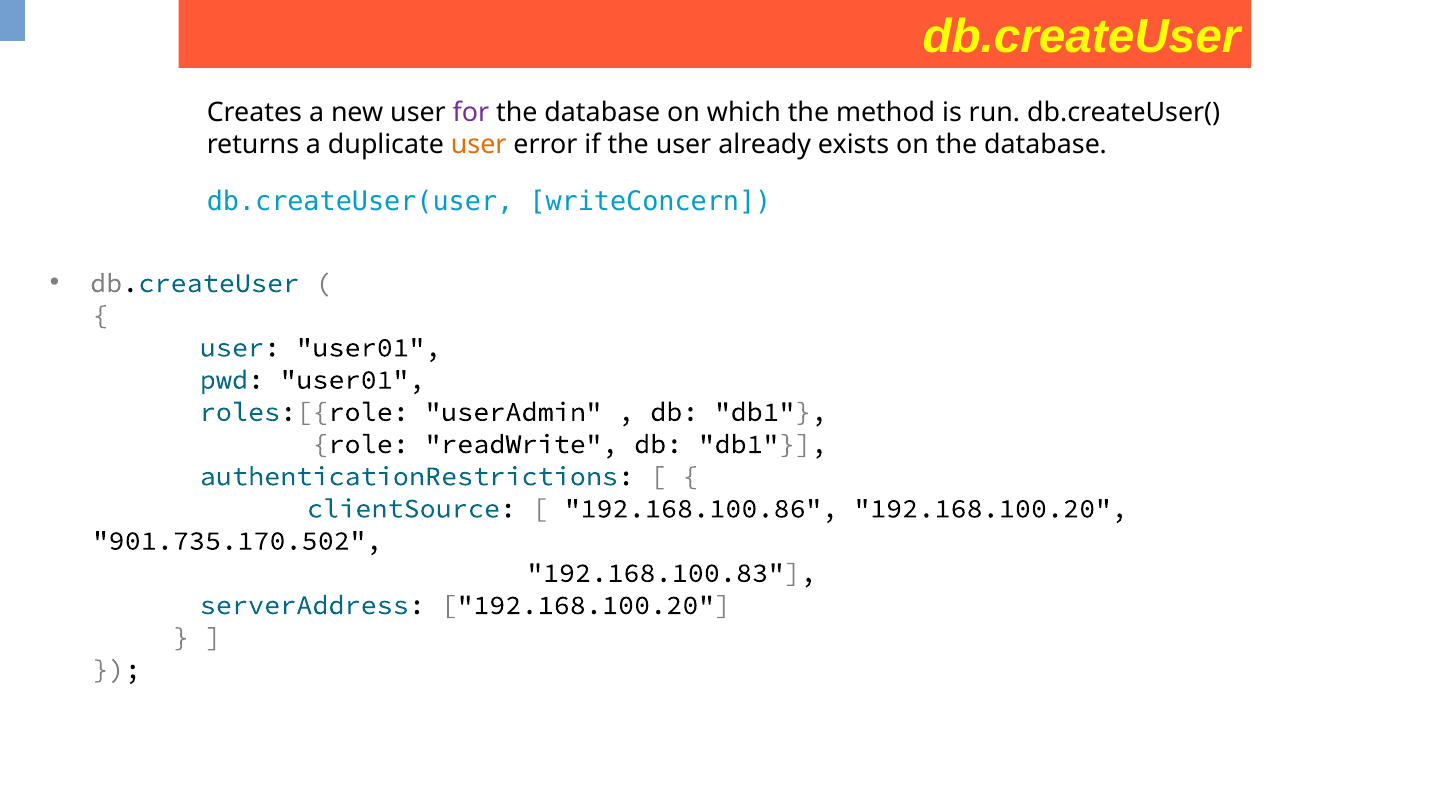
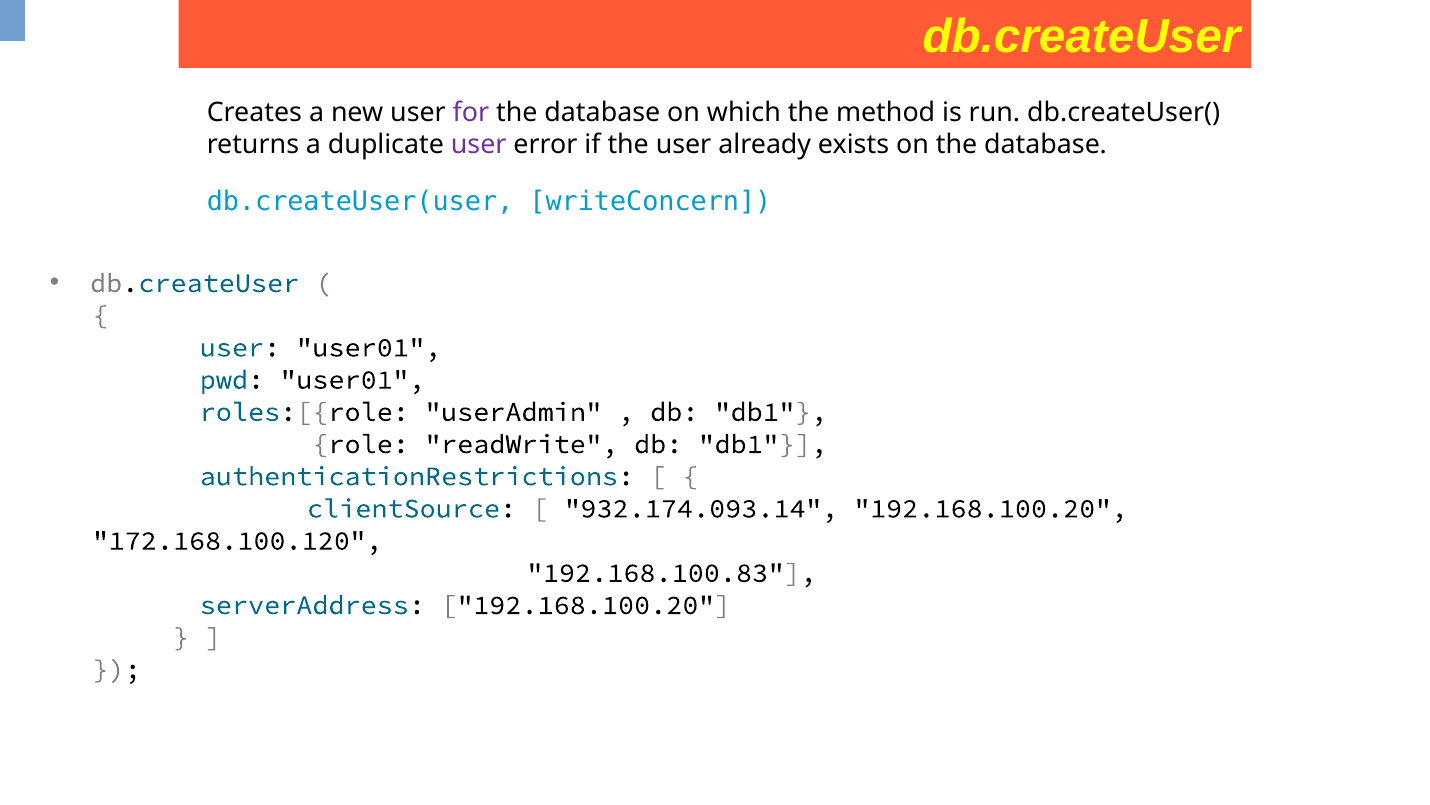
user colour: orange -> purple (479, 145)
192.168.100.86: 192.168.100.86 -> 932.174.093.14 (701, 508)
901.735.170.502: 901.735.170.502 -> 172.168.100.120 (237, 540)
